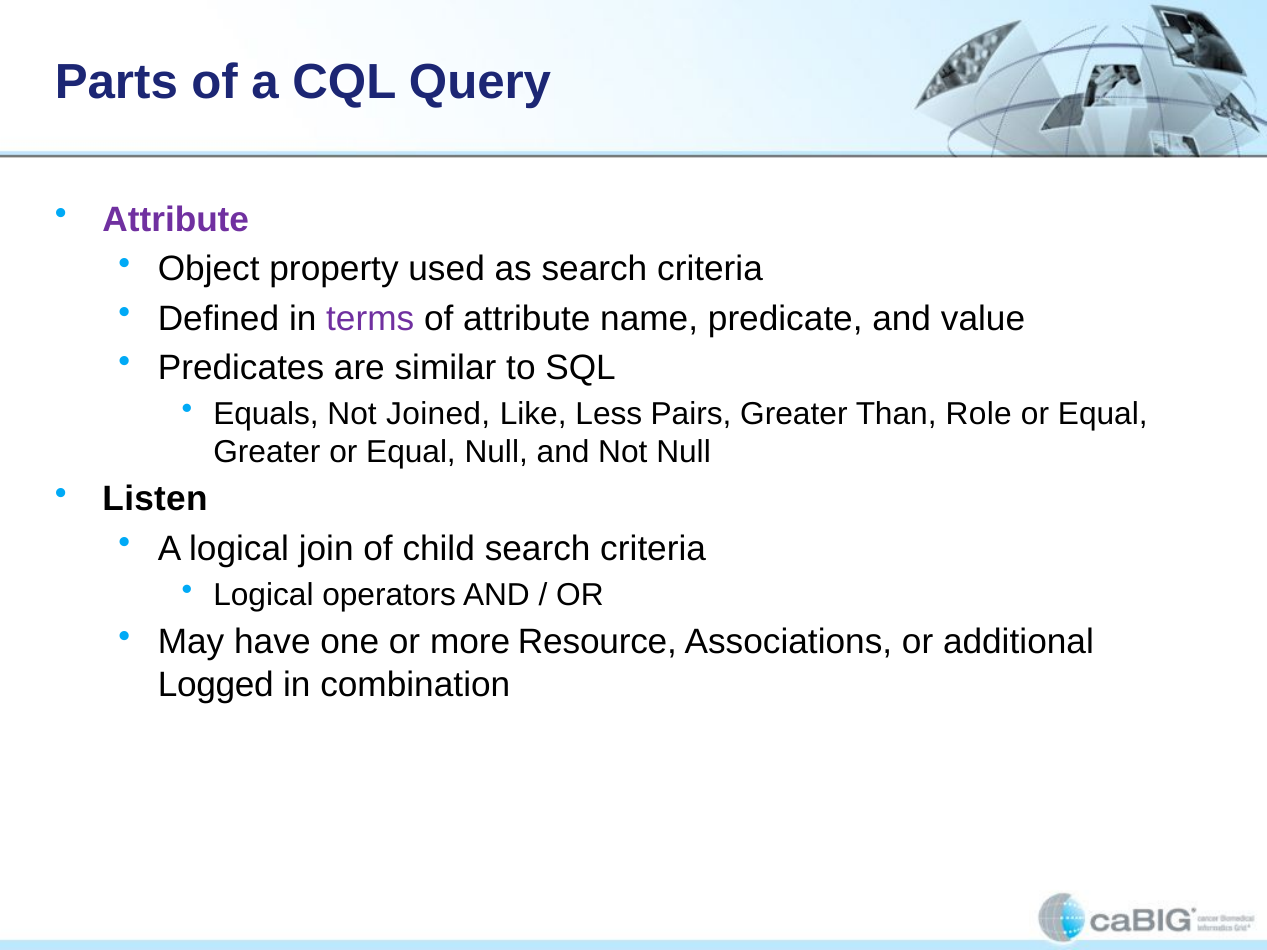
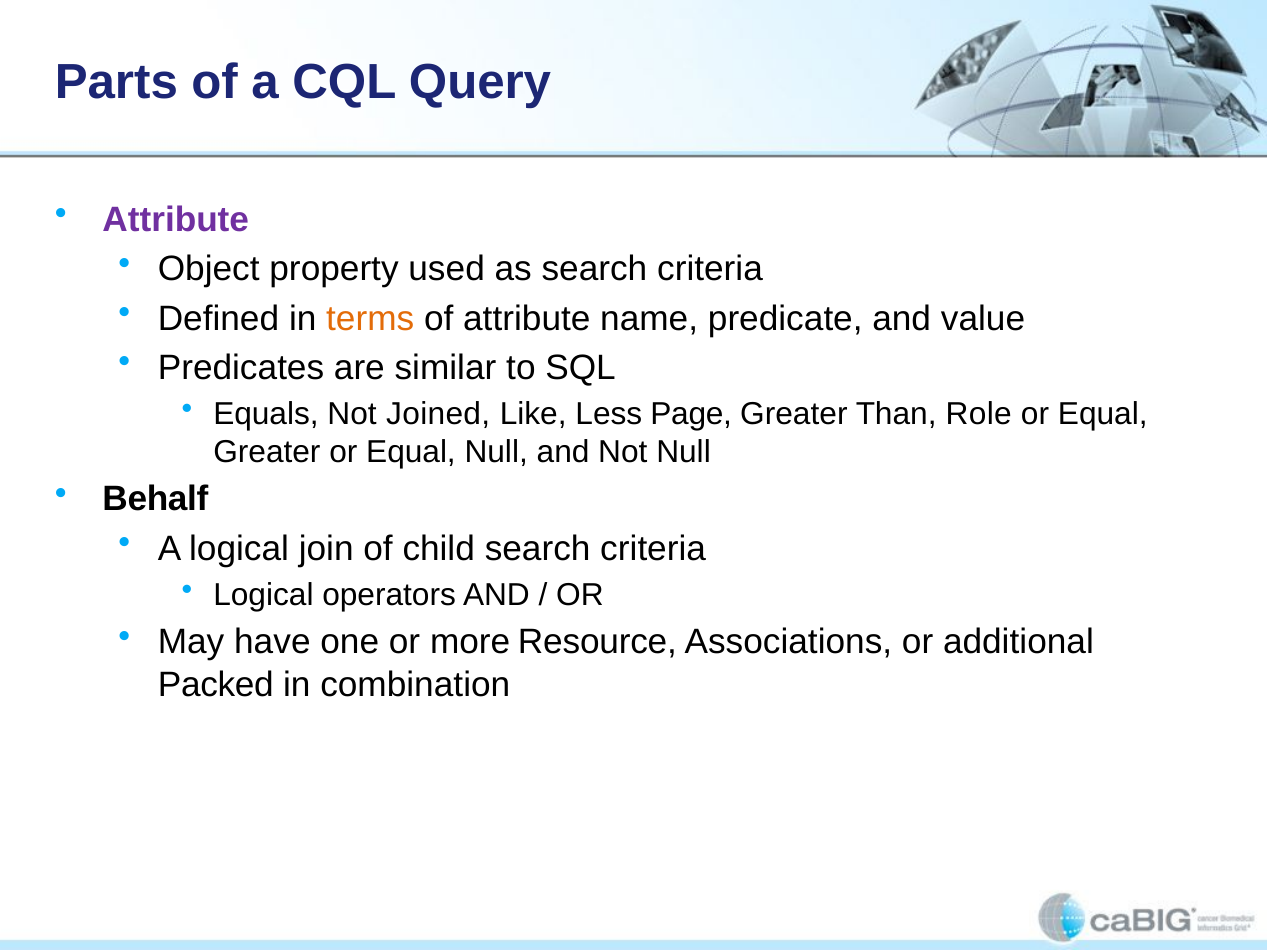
terms colour: purple -> orange (370, 319)
Pairs: Pairs -> Page (691, 414)
Listen: Listen -> Behalf (155, 499)
Logged: Logged -> Packed (216, 685)
